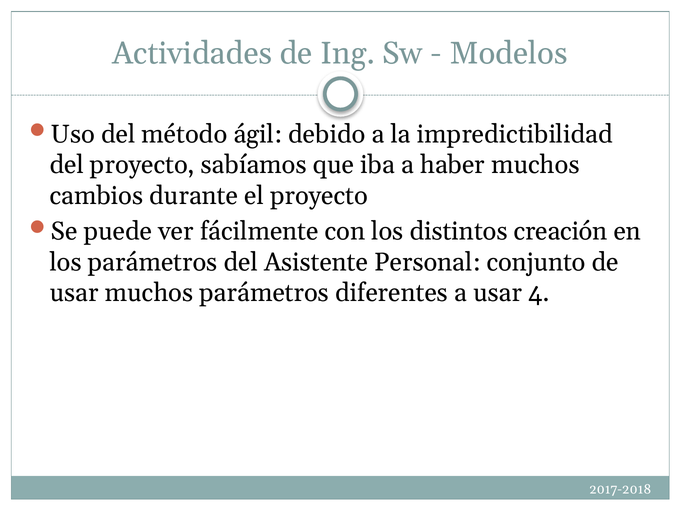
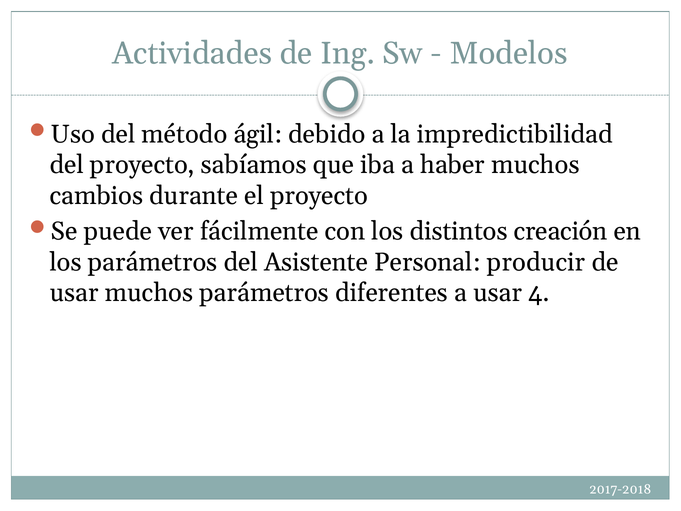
conjunto: conjunto -> producir (536, 262)
